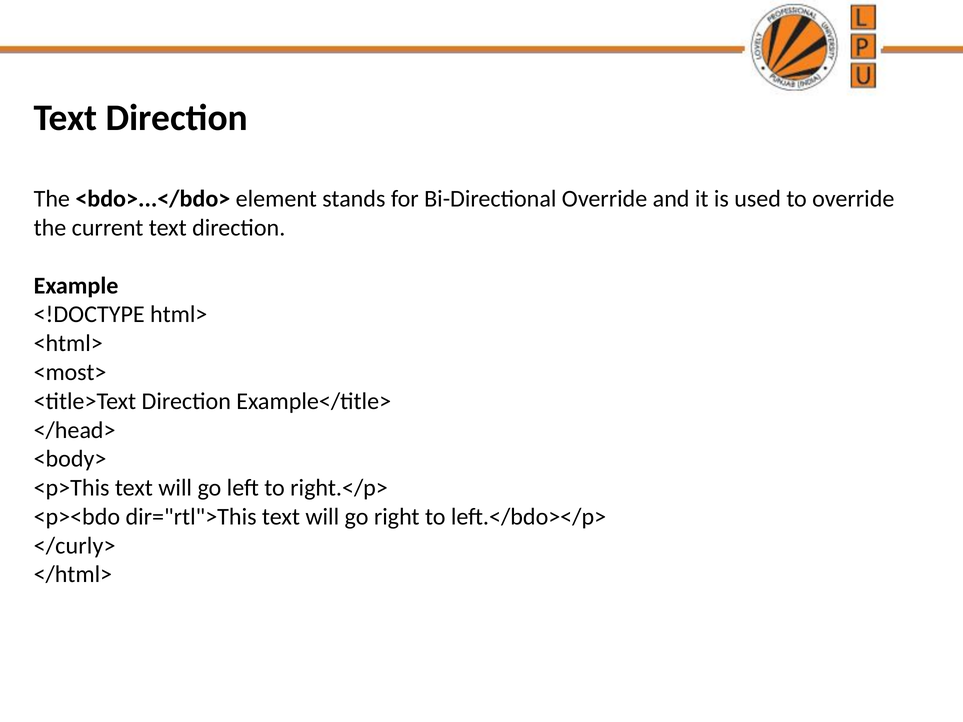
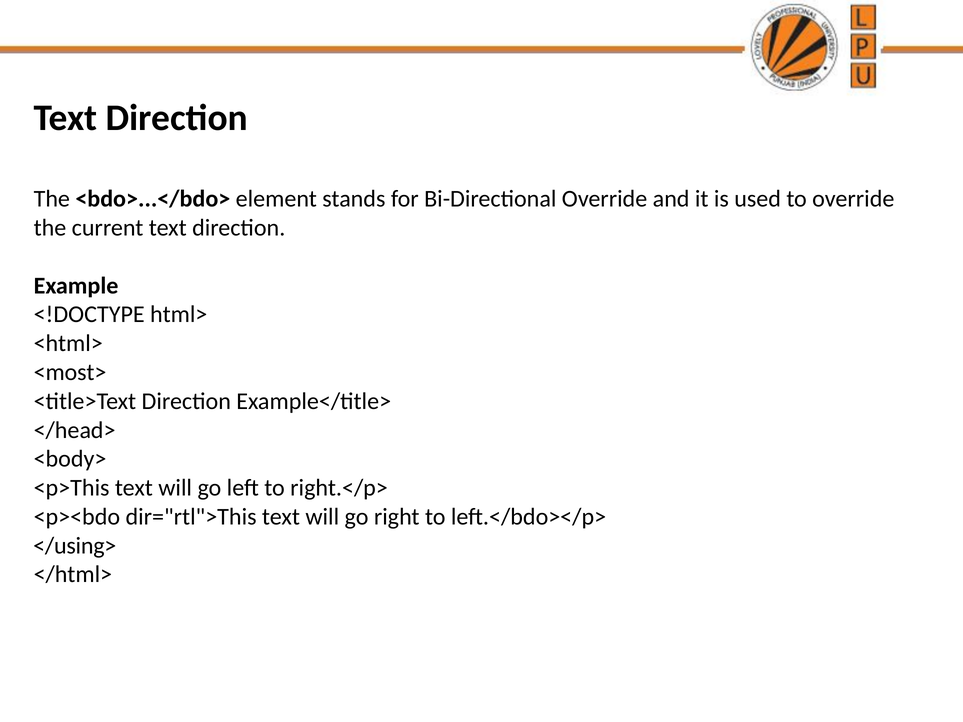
</curly>: </curly> -> </using> (75, 546)
